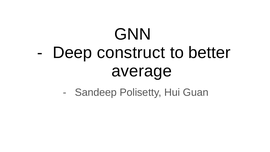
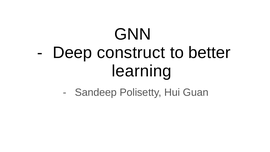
average: average -> learning (142, 71)
